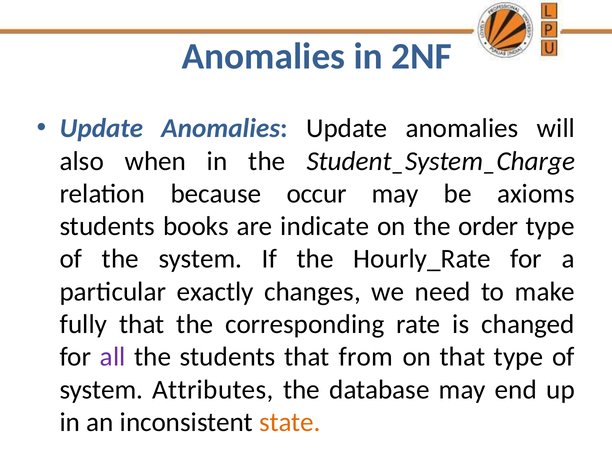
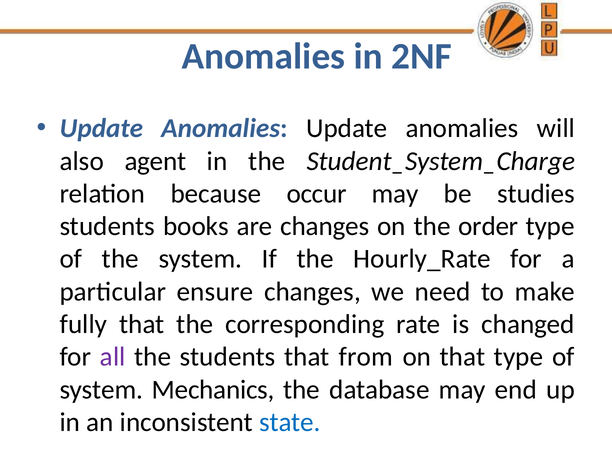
when: when -> agent (156, 161)
axioms: axioms -> studies (536, 194)
are indicate: indicate -> changes (325, 226)
exactly: exactly -> ensure (215, 292)
Attributes: Attributes -> Mechanics (213, 390)
state colour: orange -> blue (290, 422)
